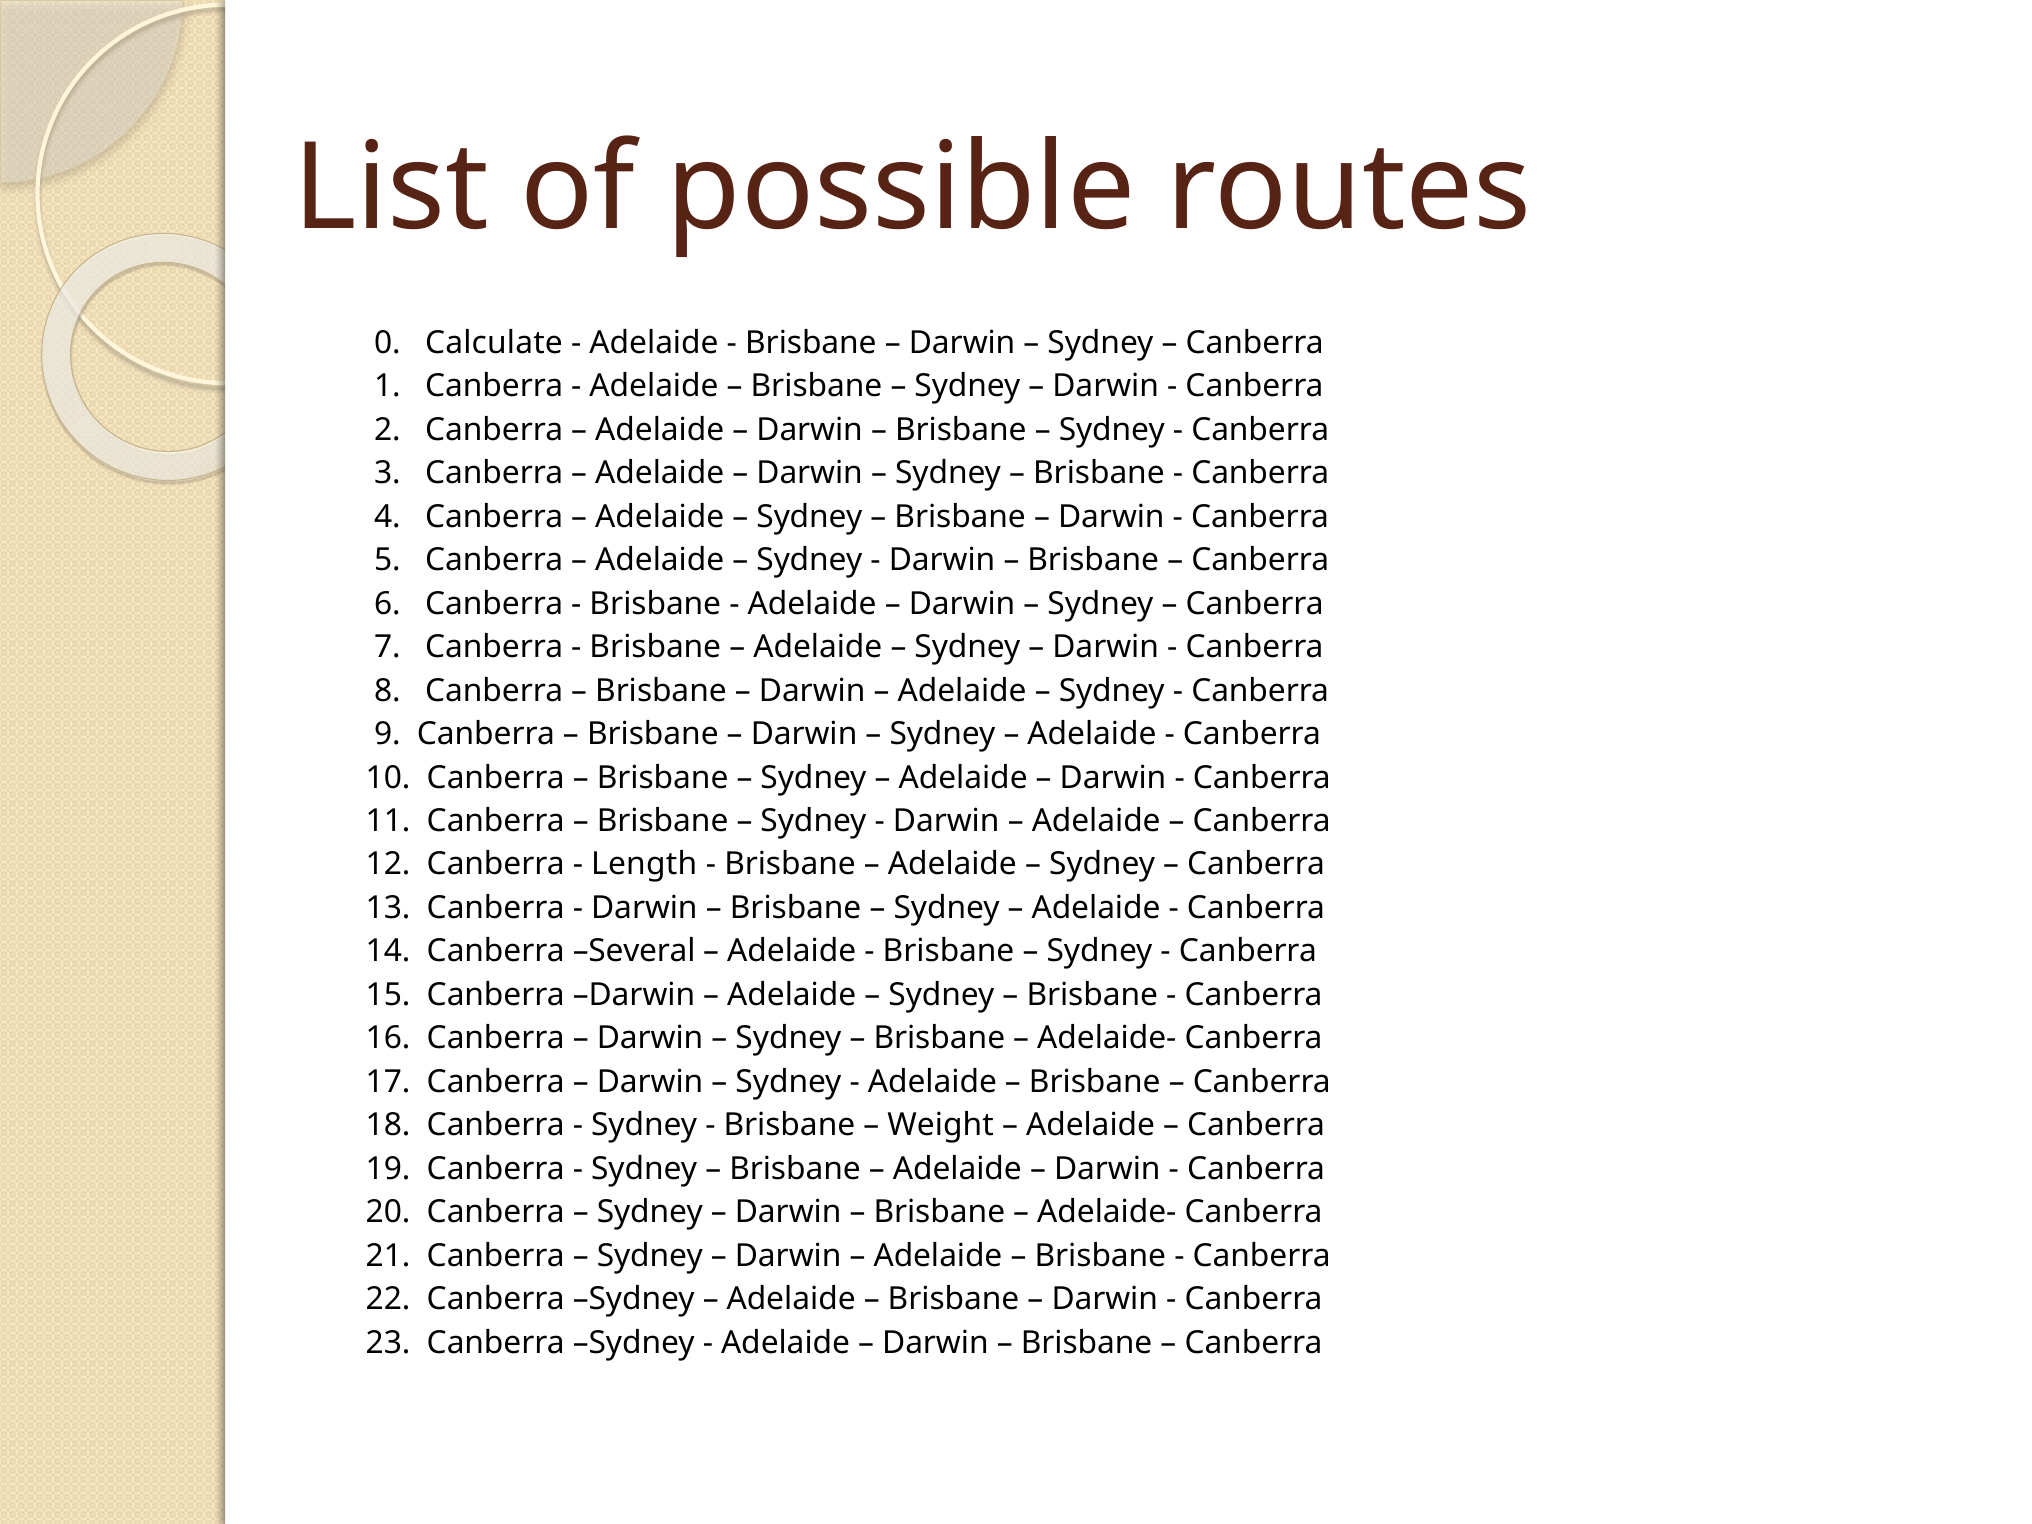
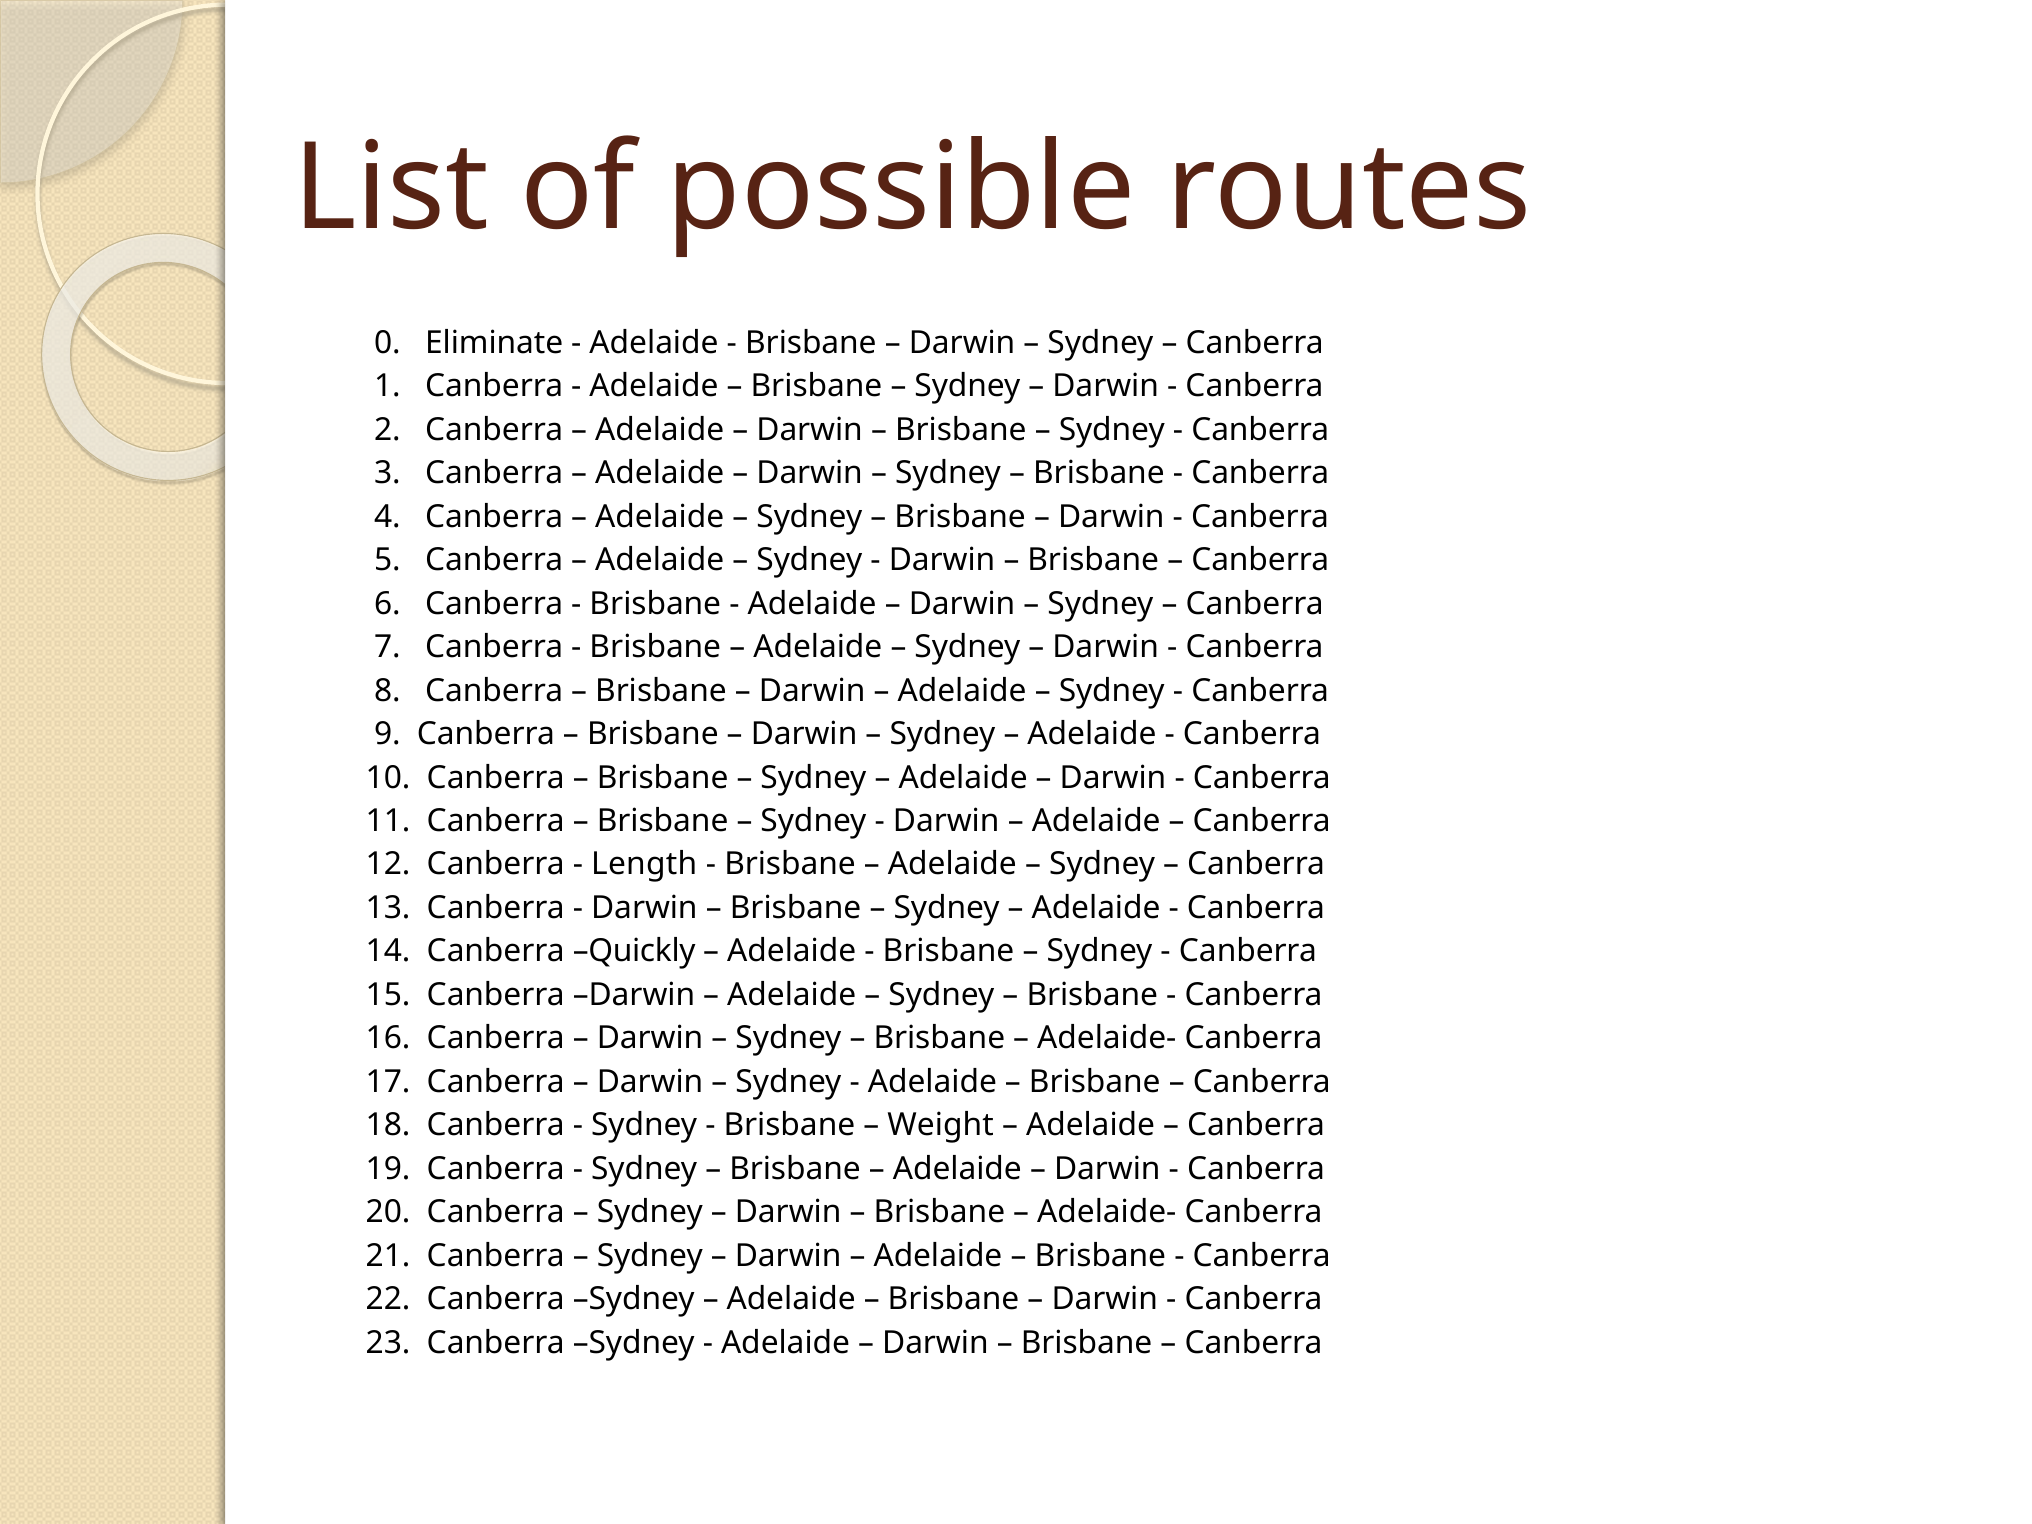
Calculate: Calculate -> Eliminate (494, 343)
Several: Several -> Quickly (634, 951)
